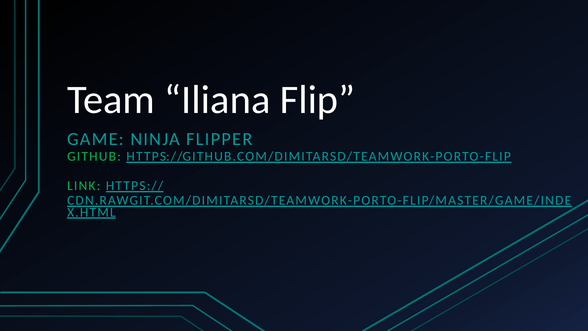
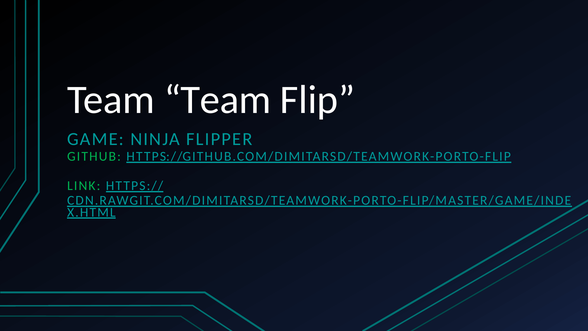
Team Iliana: Iliana -> Team (218, 100)
